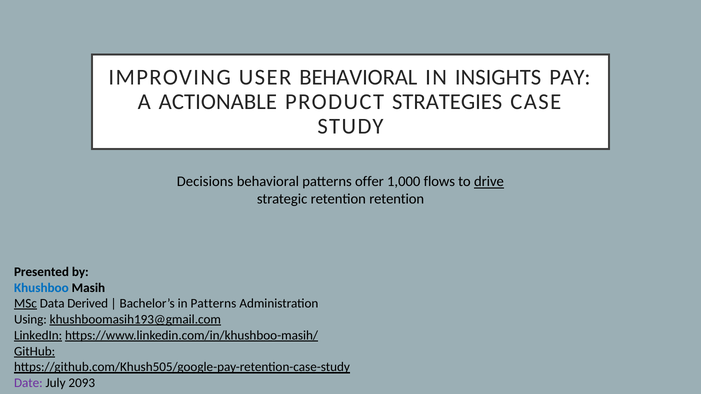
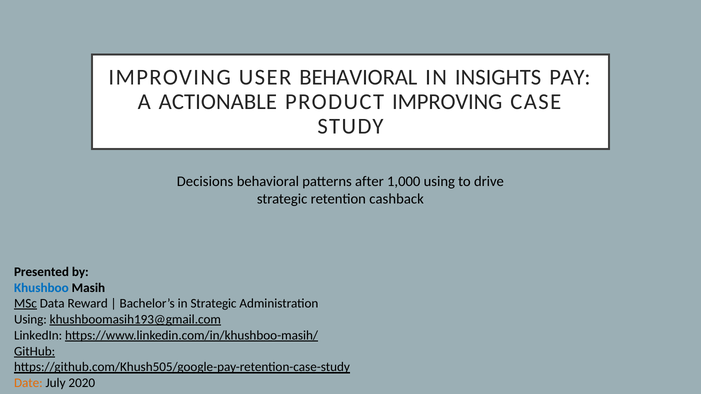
PRODUCT STRATEGIES: STRATEGIES -> IMPROVING (447, 102)
offer: offer -> after (369, 182)
1,000 flows: flows -> using (439, 182)
drive underline: present -> none (489, 182)
retention retention: retention -> cashback (397, 199)
Derived: Derived -> Reward (88, 304)
in Patterns: Patterns -> Strategic (214, 304)
LinkedIn underline: present -> none (38, 336)
Date colour: purple -> orange (28, 383)
2093: 2093 -> 2020 (82, 383)
